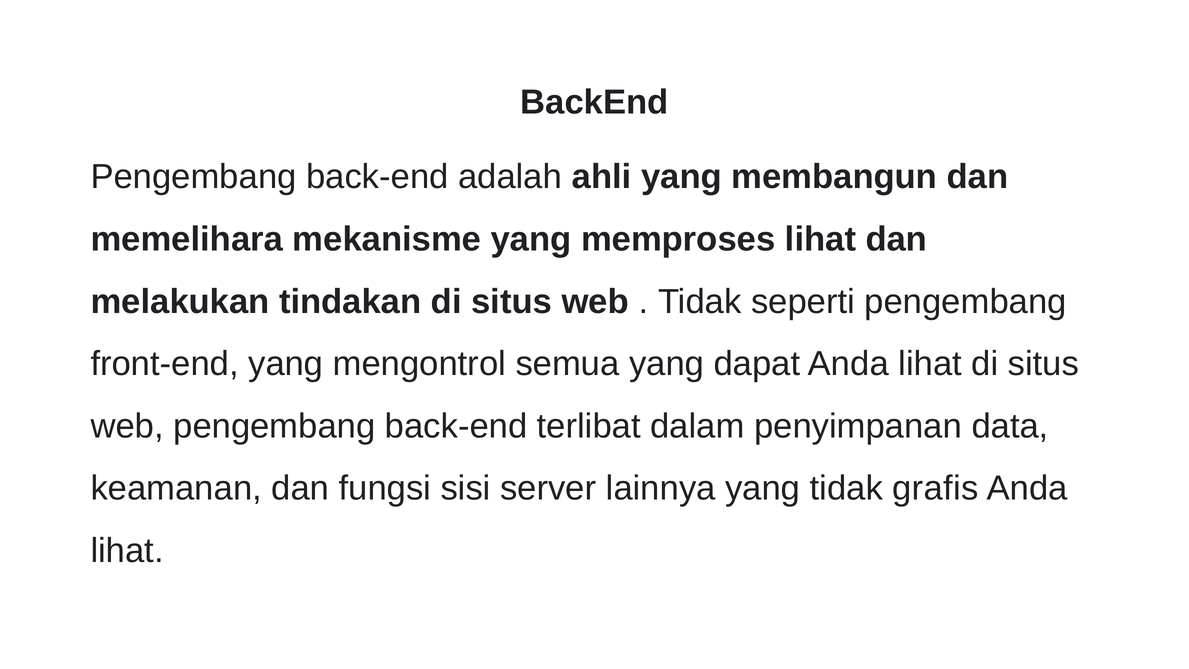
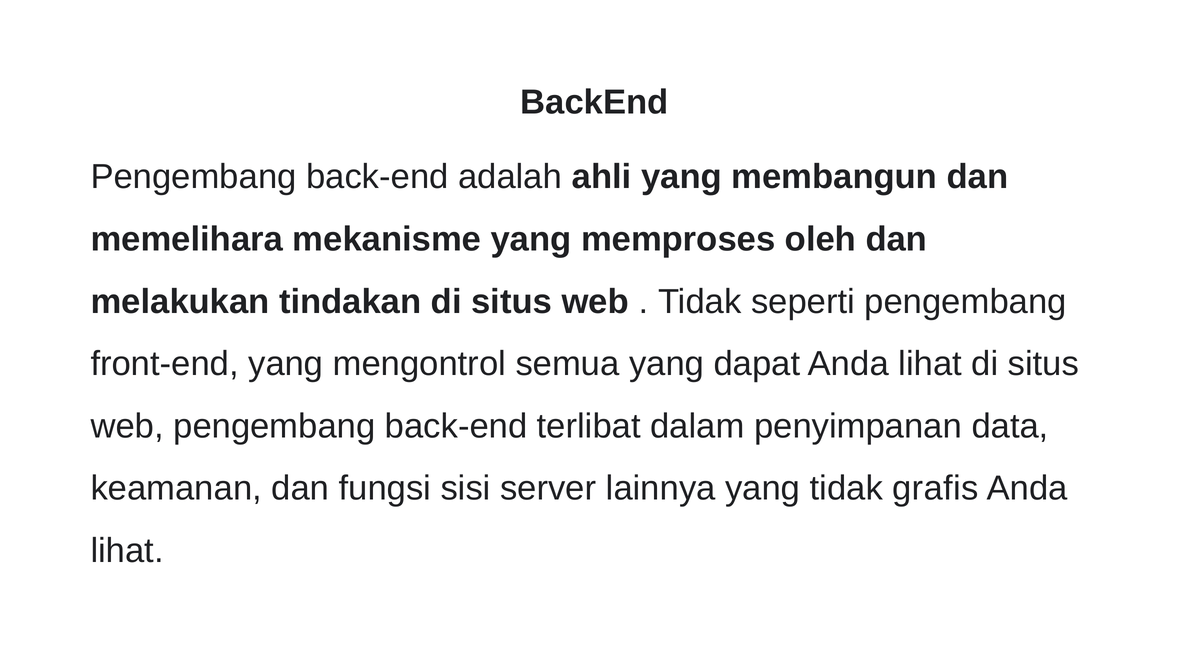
memproses lihat: lihat -> oleh (821, 239)
